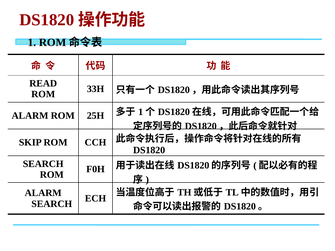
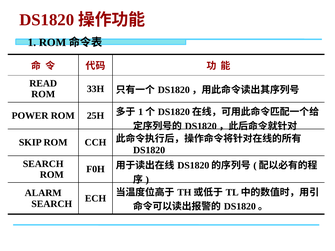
ALARM: ALARM -> POWER (30, 116)
